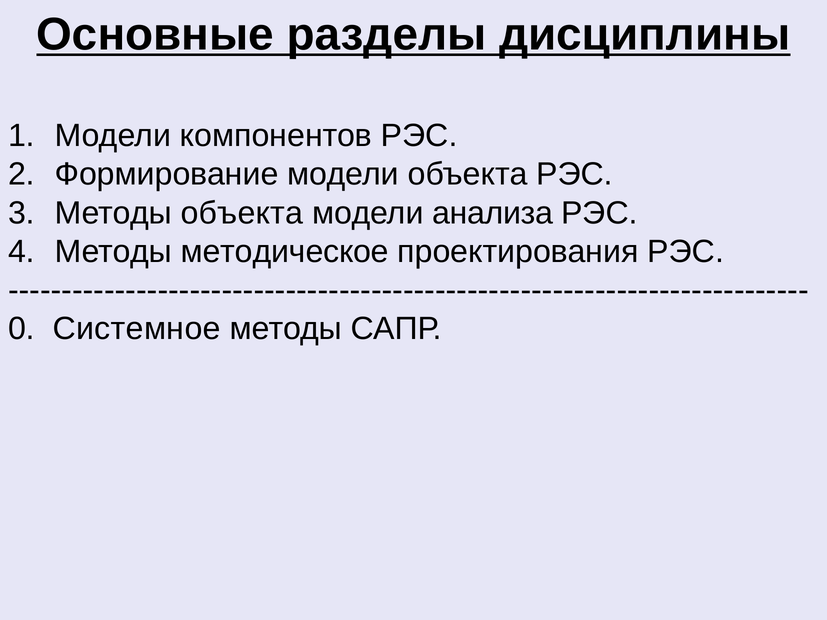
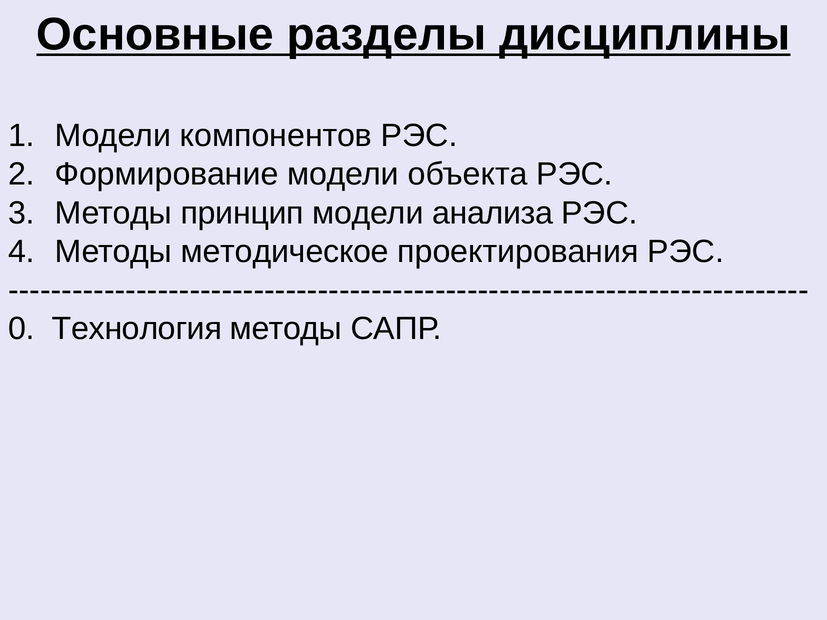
Методы объекта: объекта -> принцип (242, 213)
Системное: Системное -> Технология (137, 329)
